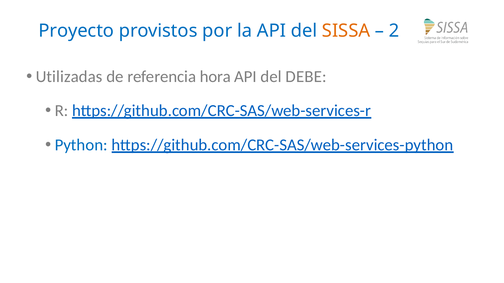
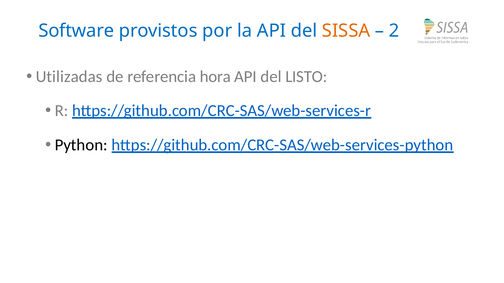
Proyecto: Proyecto -> Software (76, 31)
DEBE: DEBE -> LISTO (306, 77)
Python colour: blue -> black (81, 145)
